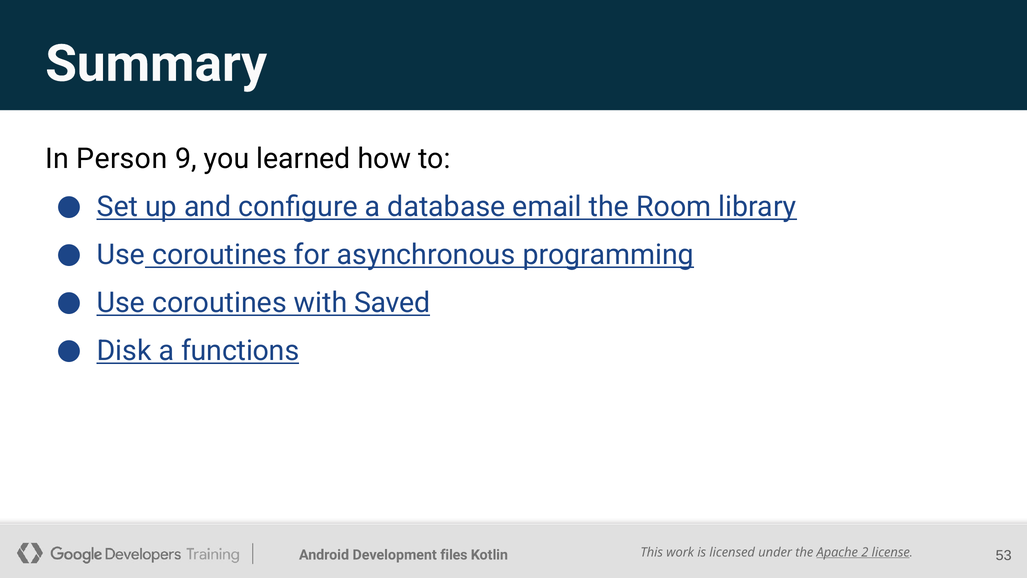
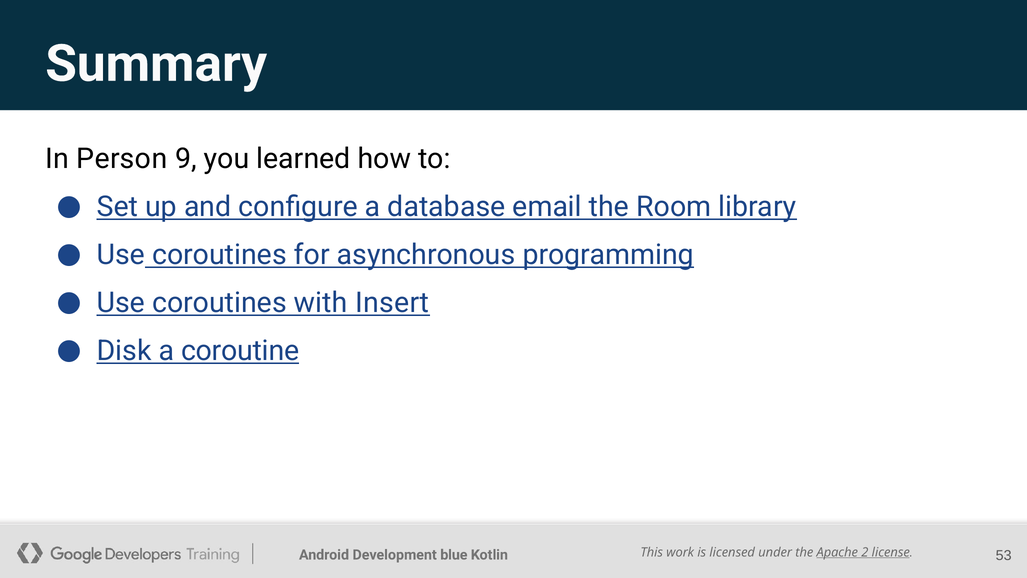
Saved: Saved -> Insert (392, 303)
functions: functions -> coroutine (240, 351)
files: files -> blue (454, 555)
